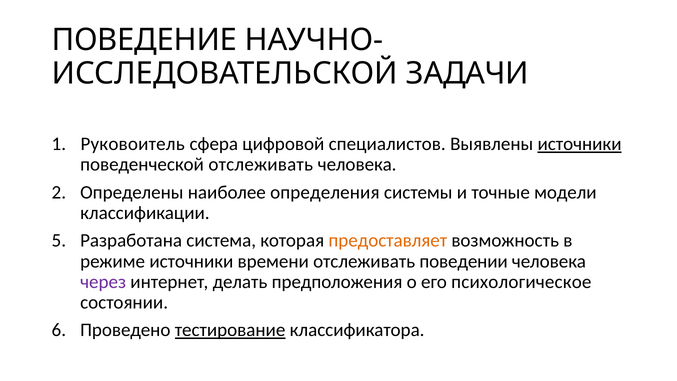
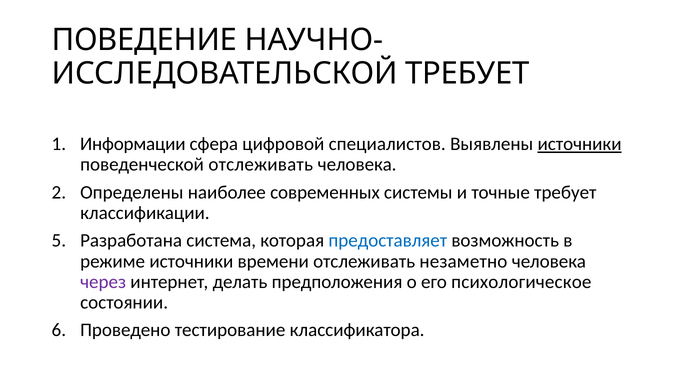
ЗАДАЧИ: ЗАДАЧИ -> ТРЕБУЕТ (467, 74)
Руковоитель: Руковоитель -> Информации (133, 144)
определения: определения -> современных (325, 192)
точные модели: модели -> требует (565, 192)
предоставляет colour: orange -> blue (388, 240)
поведении: поведении -> незаметно (463, 261)
тестирование underline: present -> none (230, 330)
